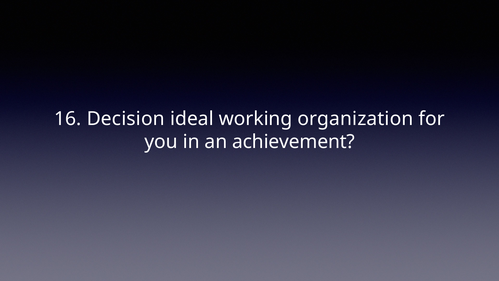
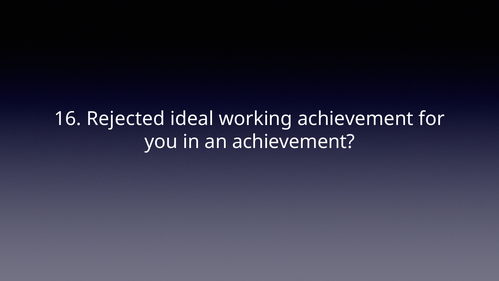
Decision: Decision -> Rejected (126, 119)
working organization: organization -> achievement (355, 119)
